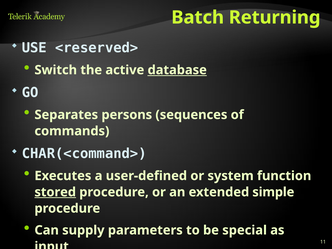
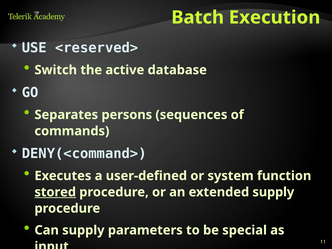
Returning: Returning -> Execution (275, 17)
database underline: present -> none (177, 70)
CHAR(<command>: CHAR(<command> -> DENY(<command> (84, 154)
extended simple: simple -> supply (273, 192)
